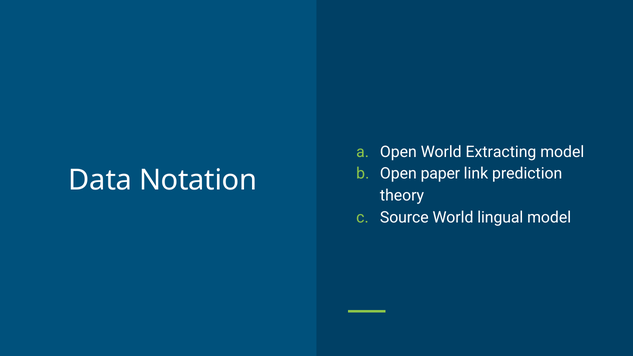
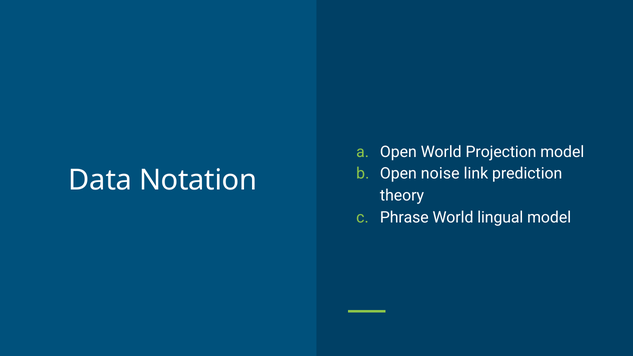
Extracting: Extracting -> Projection (501, 152)
paper: paper -> noise (440, 174)
Source: Source -> Phrase (404, 217)
